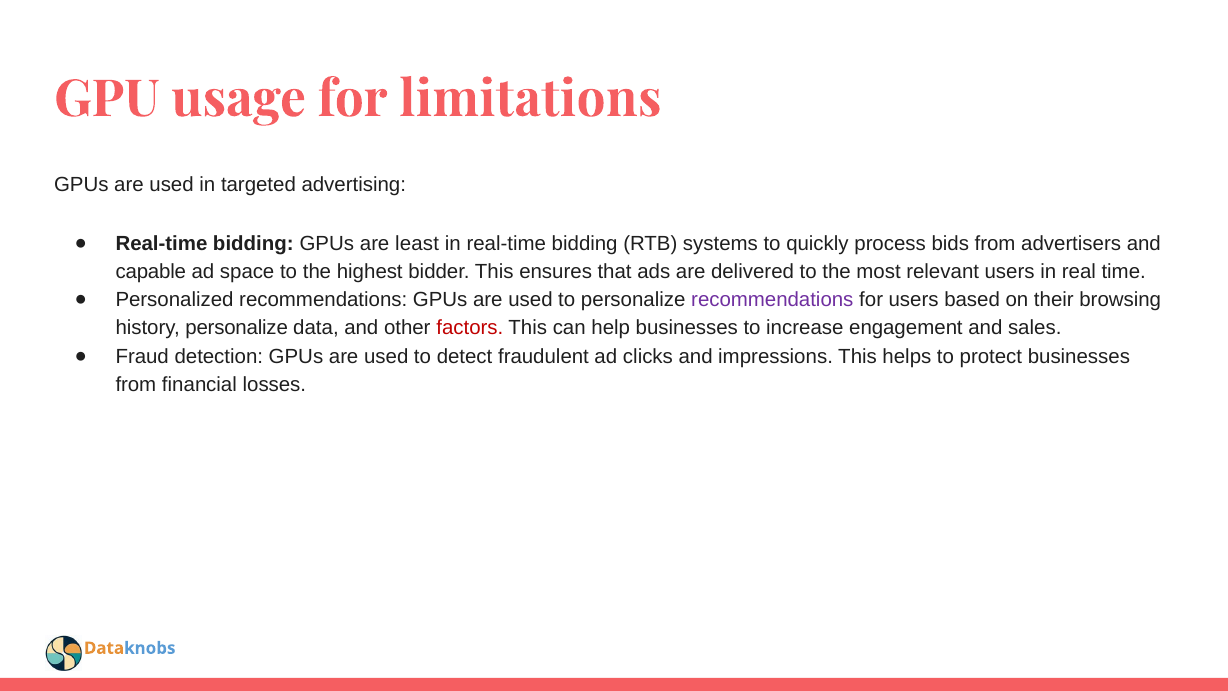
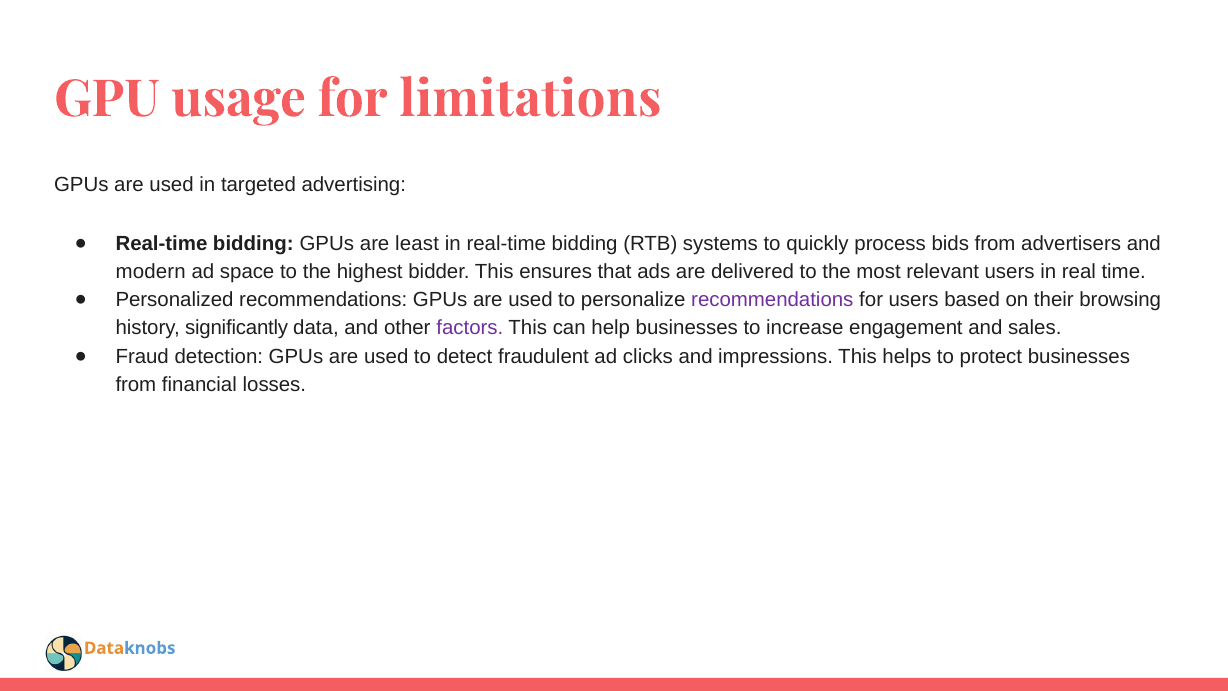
capable: capable -> modern (151, 272)
history personalize: personalize -> significantly (237, 328)
factors colour: red -> purple (470, 328)
